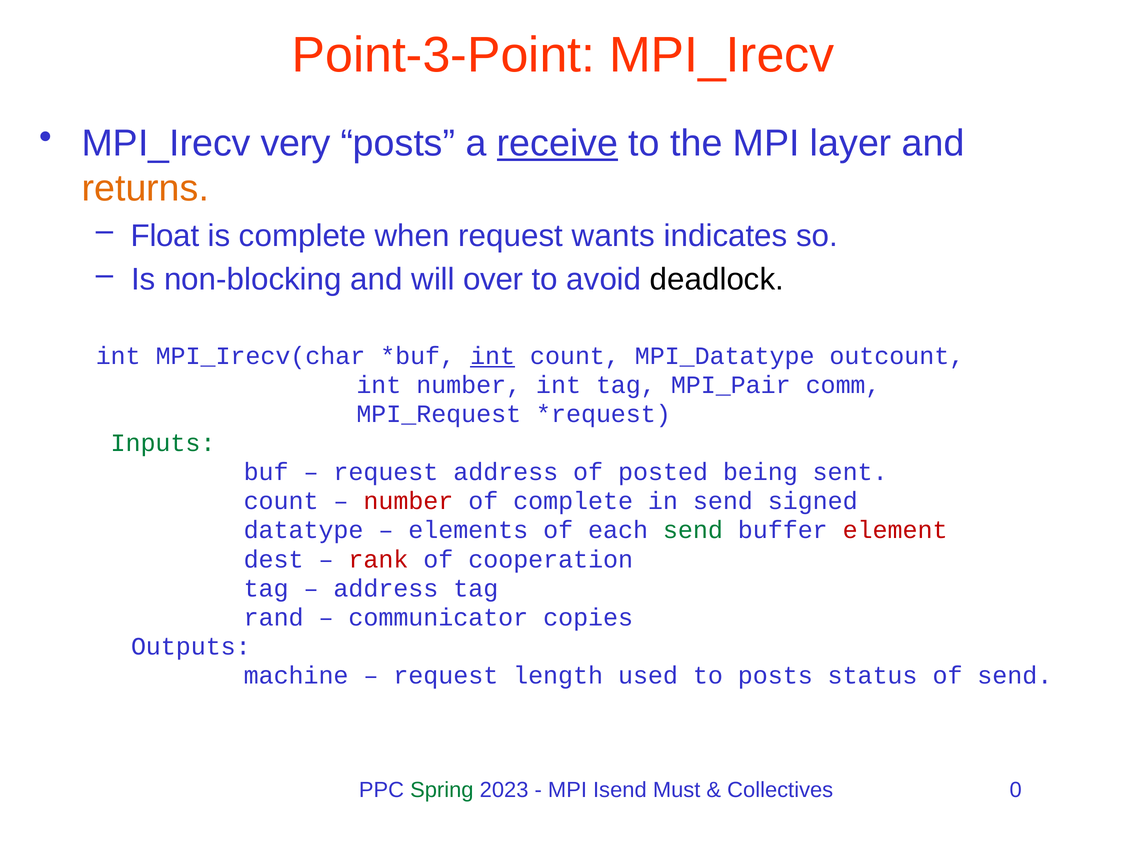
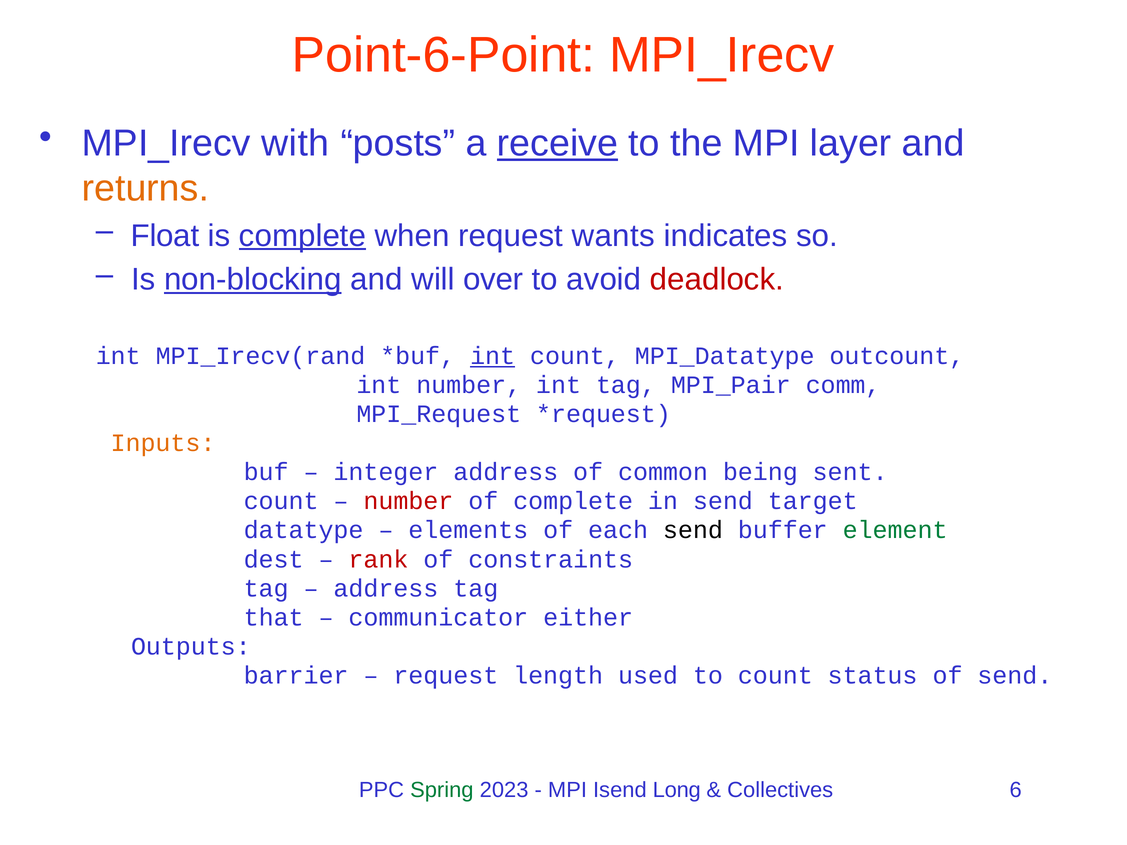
Point-3-Point: Point-3-Point -> Point-6-Point (443, 55)
very: very -> with (295, 144)
complete underline: none -> present (303, 236)
non-blocking underline: none -> present (253, 280)
deadlock colour: black -> red (717, 280)
MPI_Irecv(char: MPI_Irecv(char -> MPI_Irecv(rand (260, 356)
Inputs colour: green -> orange (163, 443)
request: request -> integer (386, 472)
posted: posted -> common (663, 472)
signed: signed -> target (813, 501)
send colour: green -> black (693, 530)
element colour: red -> green (895, 530)
cooperation: cooperation -> constraints (551, 559)
rand: rand -> that (274, 618)
copies: copies -> either (588, 618)
machine: machine -> barrier (296, 676)
to posts: posts -> count (775, 676)
Must: Must -> Long (677, 790)
0: 0 -> 6 (1016, 790)
